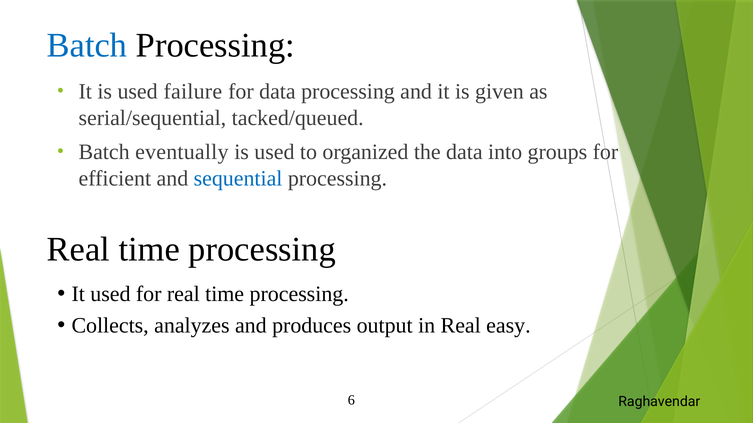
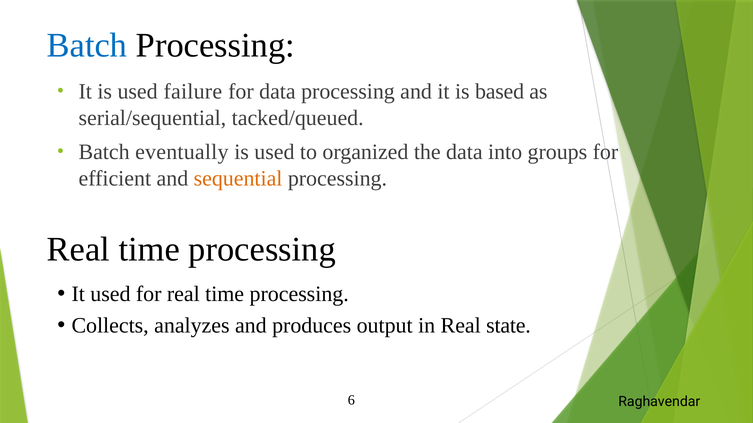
given: given -> based (500, 92)
sequential colour: blue -> orange (238, 179)
easy: easy -> state (509, 326)
